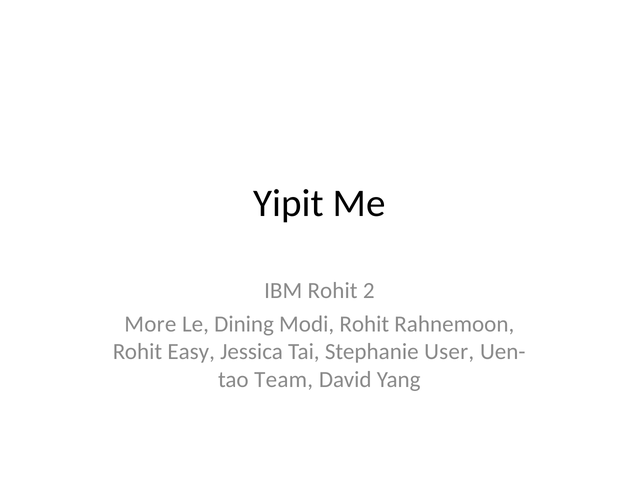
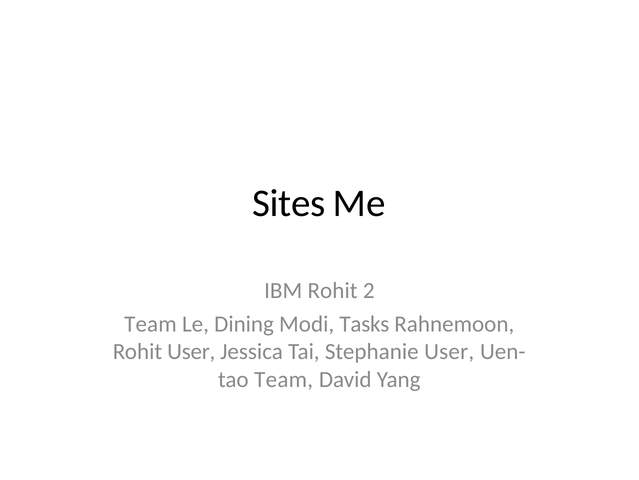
Yipit: Yipit -> Sites (289, 203)
More: More -> Team (150, 324)
Modi Rohit: Rohit -> Tasks (364, 324)
Rohit Easy: Easy -> User (191, 351)
